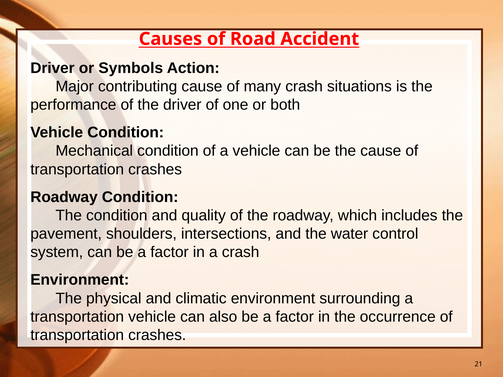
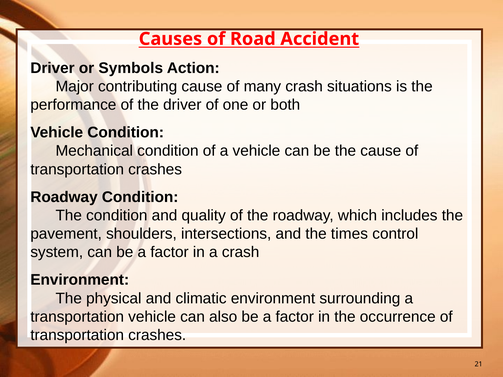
water: water -> times (349, 234)
